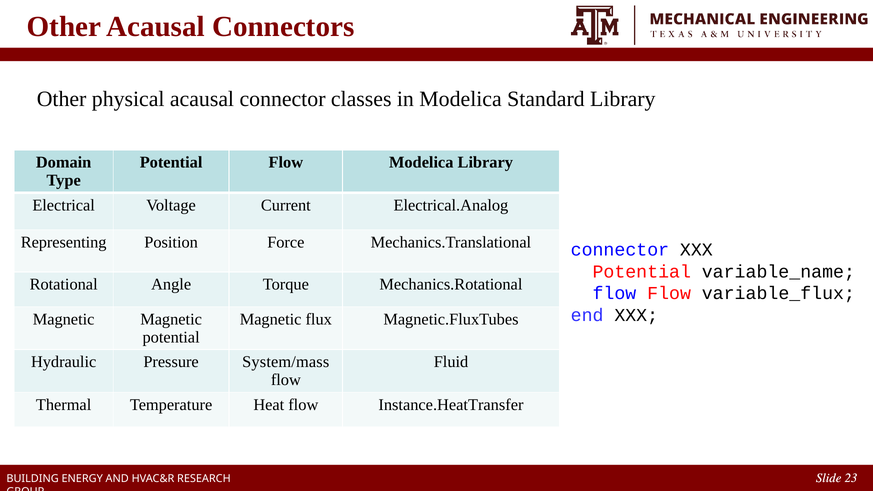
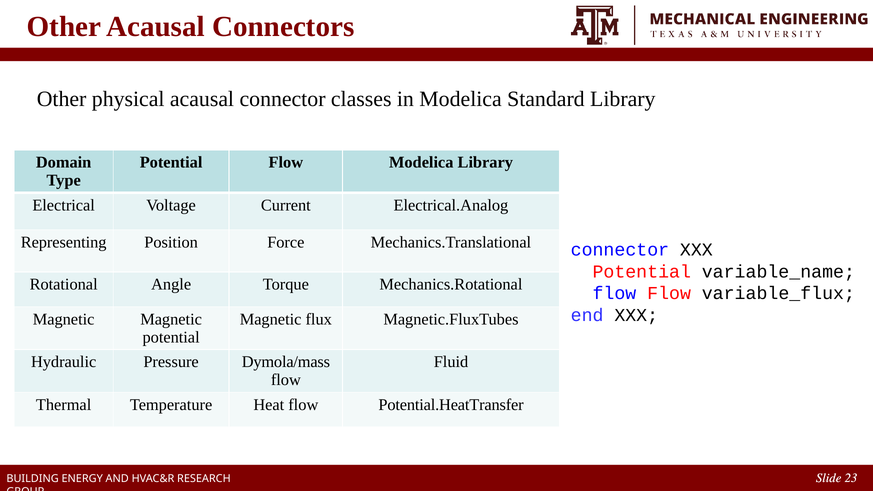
System/mass: System/mass -> Dymola/mass (286, 362)
Instance.HeatTransfer: Instance.HeatTransfer -> Potential.HeatTransfer (451, 405)
